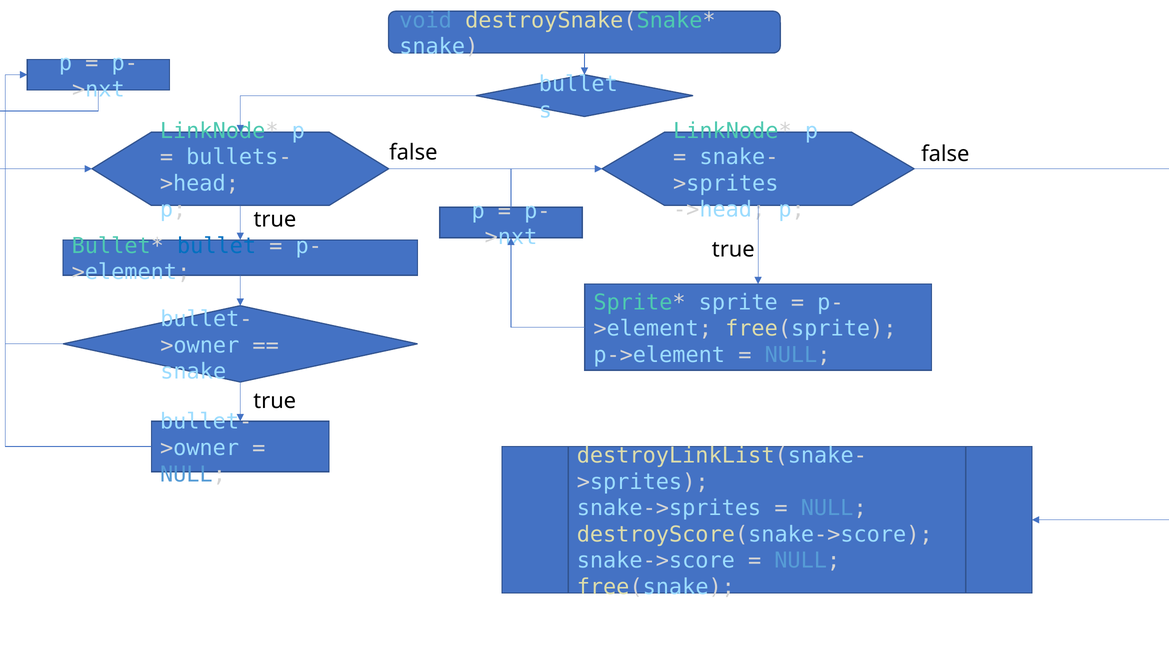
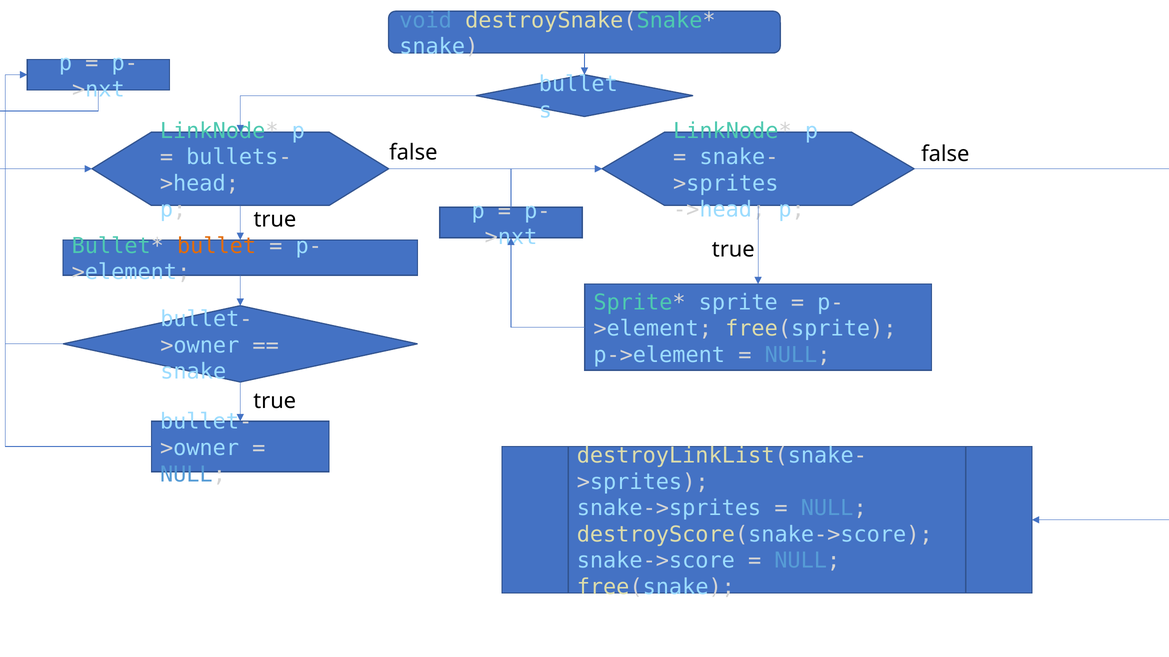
bullet colour: blue -> orange (217, 246)
